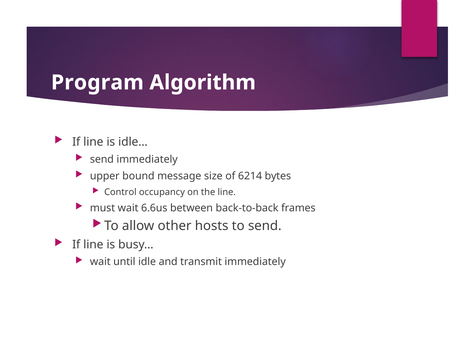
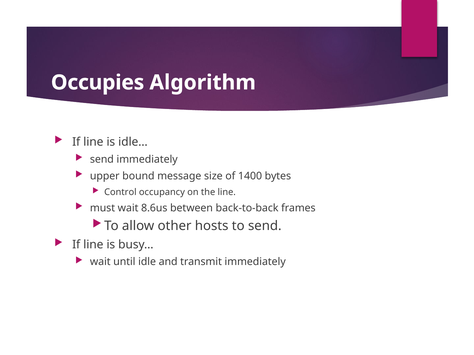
Program: Program -> Occupies (98, 83)
6214: 6214 -> 1400 (250, 176)
6.6us: 6.6us -> 8.6us (154, 208)
